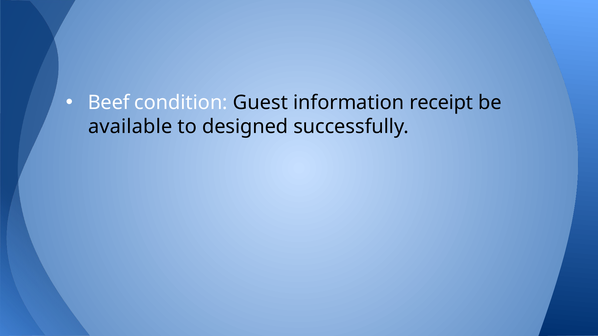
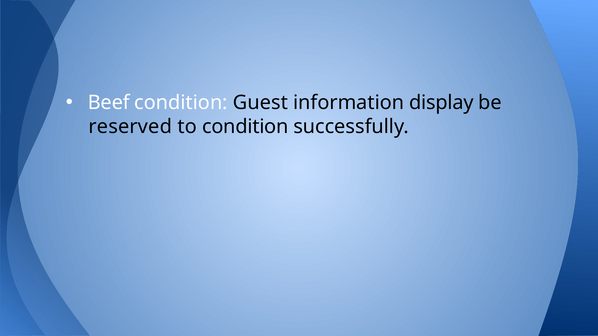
receipt: receipt -> display (441, 103)
available: available -> reserved (130, 127)
to designed: designed -> condition (245, 127)
